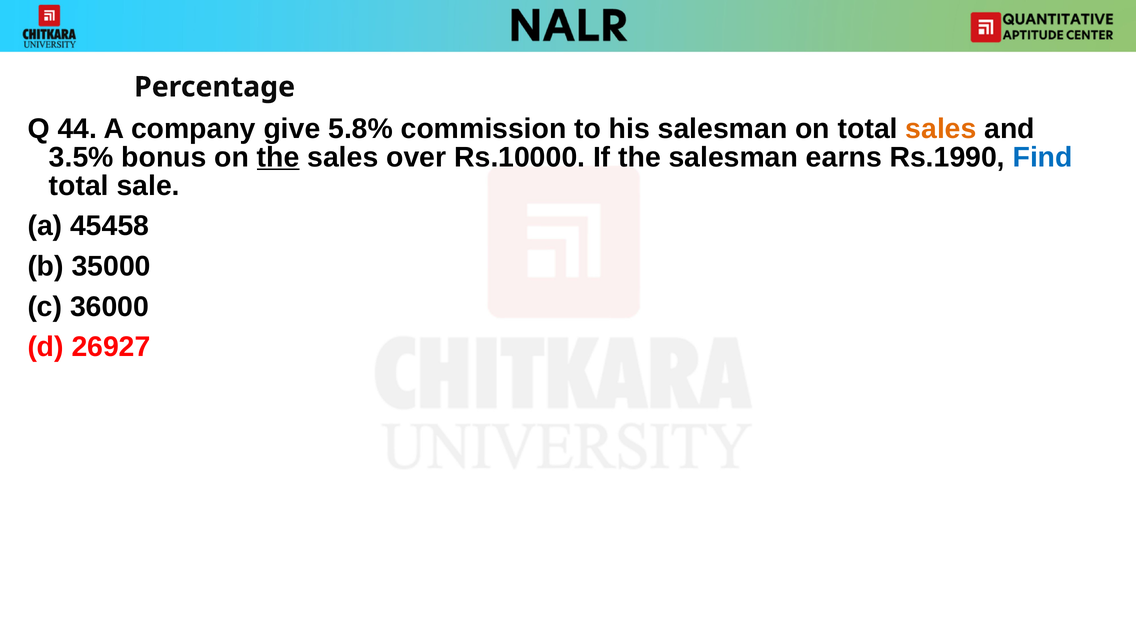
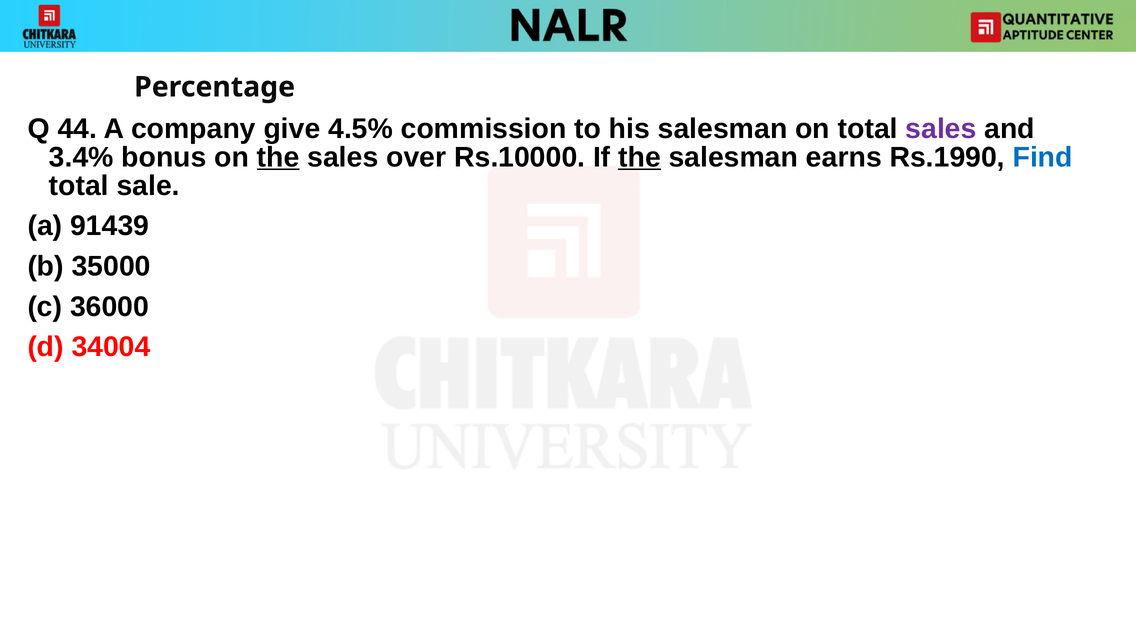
5.8%: 5.8% -> 4.5% (361, 129)
sales colour: orange -> purple (941, 129)
3.5%: 3.5% -> 3.4% (81, 157)
the underline: none -> present (640, 157)
45458: 45458 -> 91439 (110, 226)
26927: 26927 -> 34004 (111, 347)
